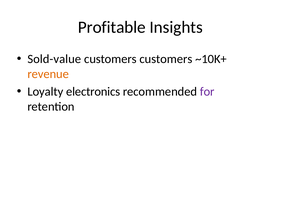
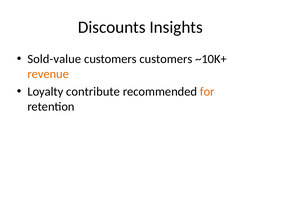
Profitable: Profitable -> Discounts (112, 27)
electronics: electronics -> contribute (93, 91)
for colour: purple -> orange (207, 91)
